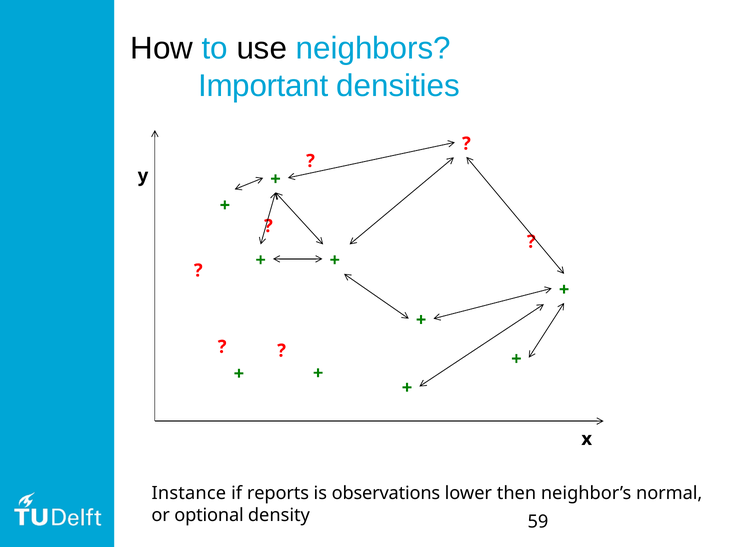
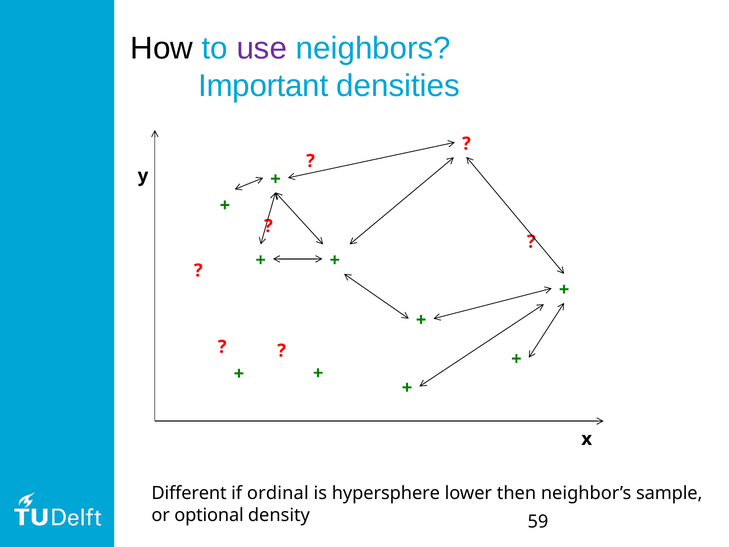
use colour: black -> purple (262, 48)
Instance: Instance -> Different (189, 493)
reports: reports -> ordinal (278, 493)
observations: observations -> hypersphere (386, 493)
normal: normal -> sample (669, 493)
